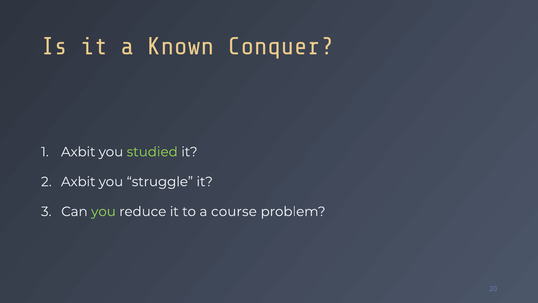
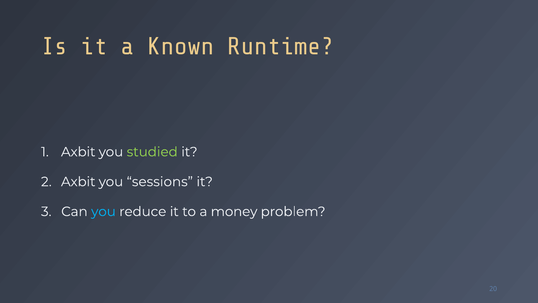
Conquer: Conquer -> Runtime (281, 46)
struggle: struggle -> sessions (160, 182)
you colour: light green -> light blue (103, 211)
course: course -> money (234, 211)
